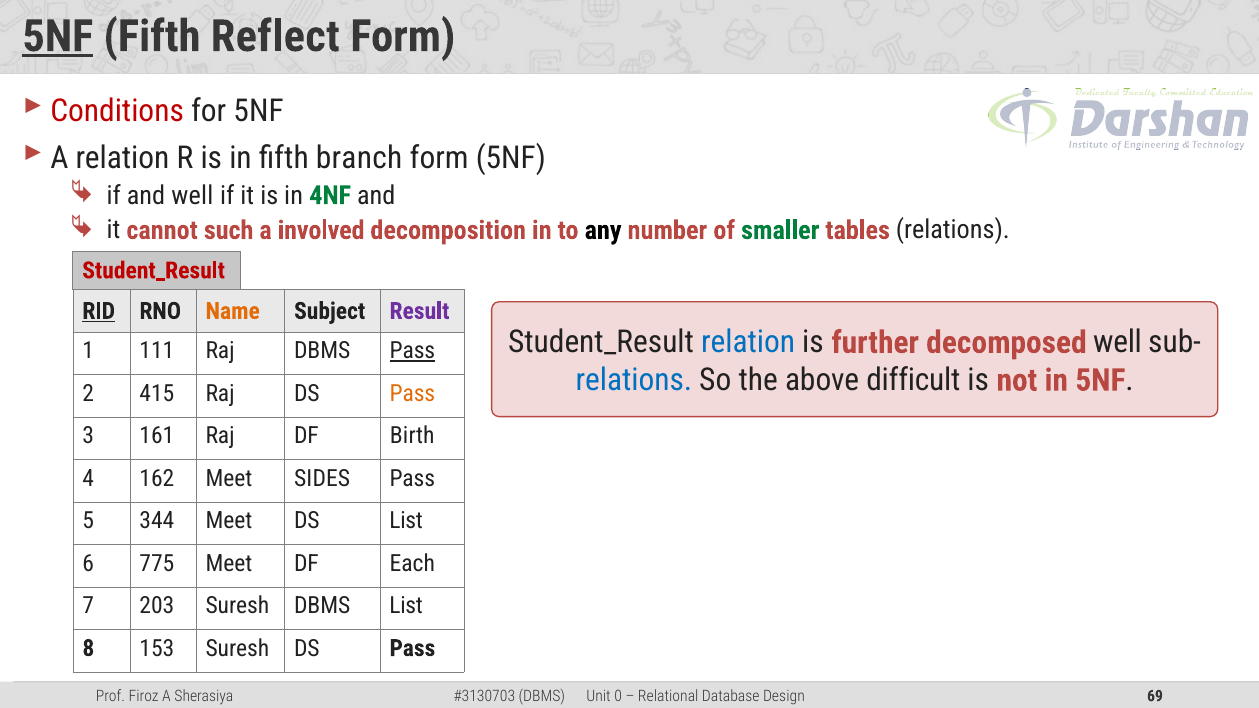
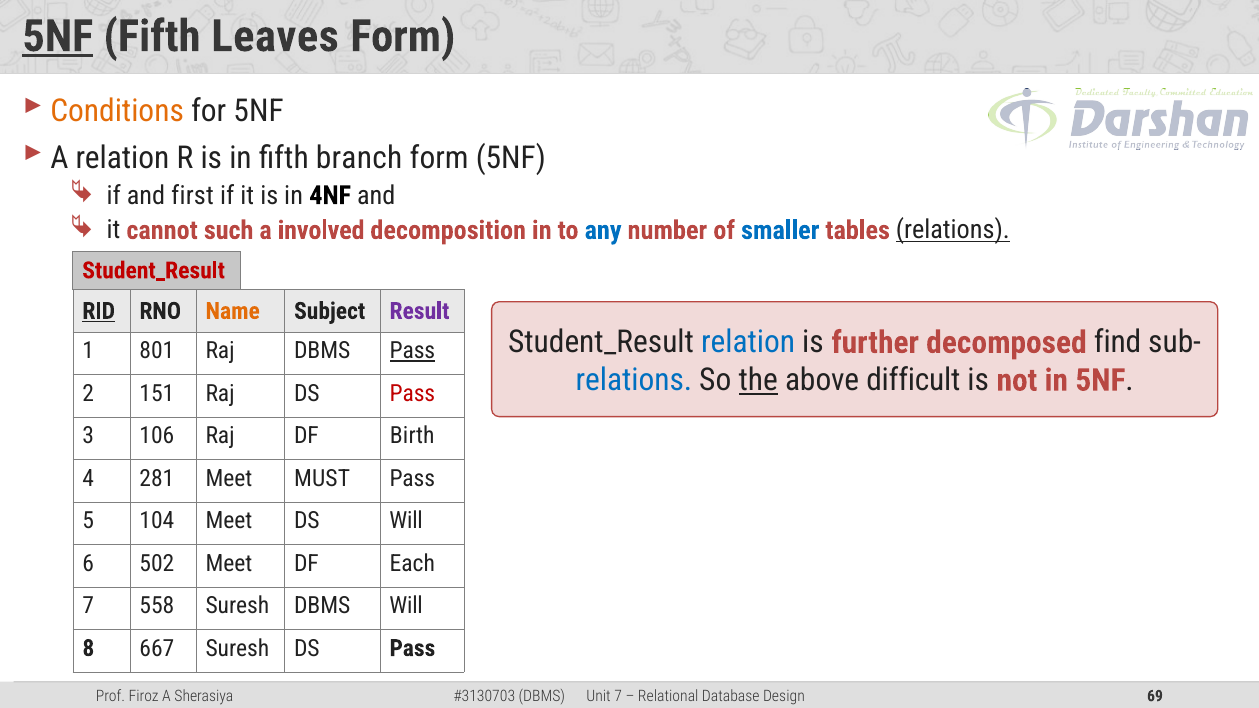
Reflect: Reflect -> Leaves (275, 36)
Conditions colour: red -> orange (117, 111)
and well: well -> first (192, 196)
4NF colour: green -> black (330, 196)
any colour: black -> blue (603, 230)
smaller colour: green -> blue (780, 230)
relations underline: none -> present (953, 230)
decomposed well: well -> find (1117, 343)
111: 111 -> 801 (157, 351)
the underline: none -> present (758, 380)
415: 415 -> 151 (157, 393)
Pass colour: orange -> red (412, 393)
161: 161 -> 106 (157, 436)
162: 162 -> 281 (157, 478)
SIDES: SIDES -> MUST (322, 478)
344: 344 -> 104 (157, 521)
DS List: List -> Will (406, 521)
775: 775 -> 502 (157, 563)
203: 203 -> 558 (157, 606)
DBMS List: List -> Will (406, 606)
153: 153 -> 667 (157, 648)
0: 0 -> 7 (618, 696)
